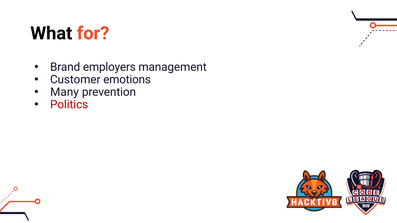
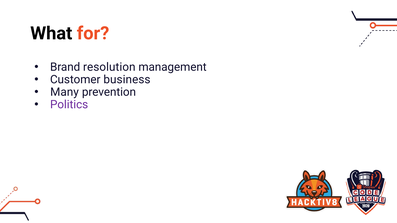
employers: employers -> resolution (109, 67)
emotions: emotions -> business (127, 80)
Politics colour: red -> purple (69, 105)
